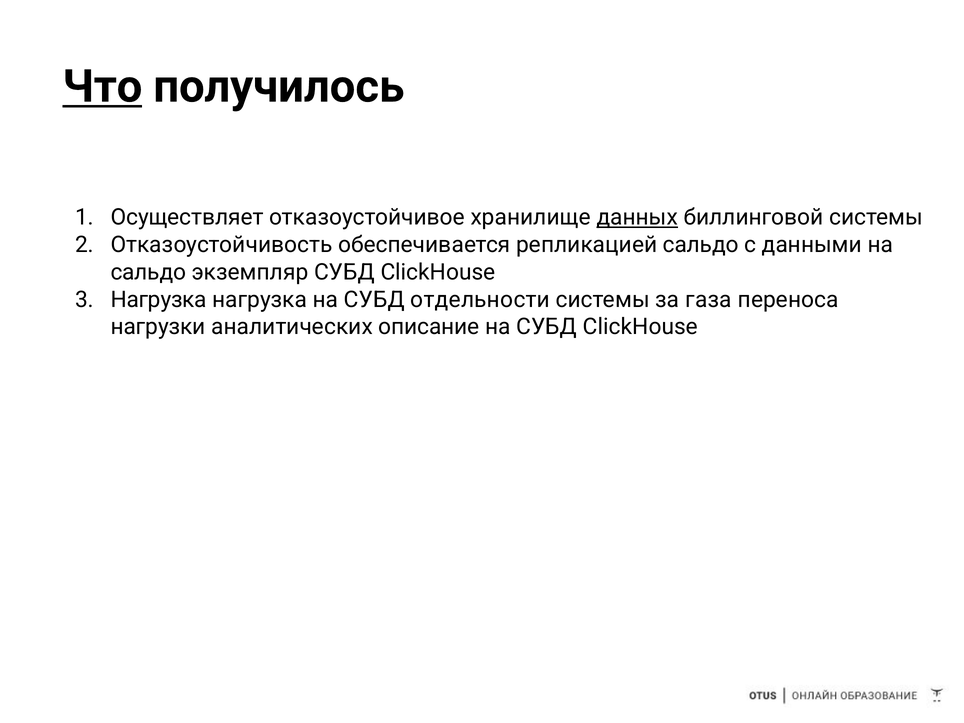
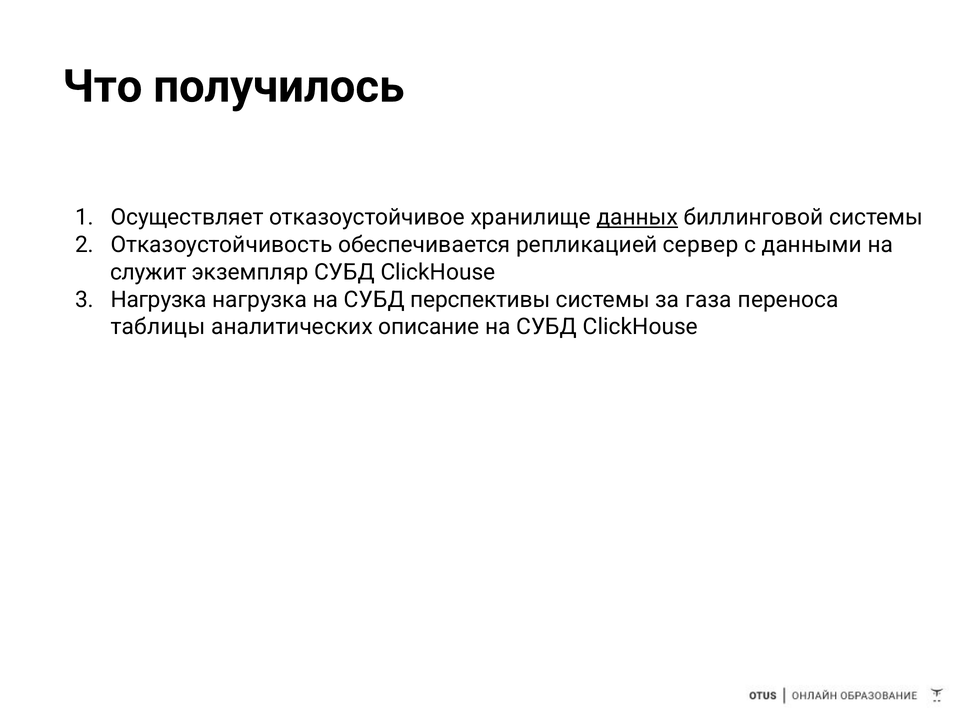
Что underline: present -> none (102, 87)
репликацией сальдо: сальдо -> сервер (701, 245)
сальдо: сальдо -> служит (148, 272)
отдельности: отдельности -> перспективы (480, 300)
нагрузки: нагрузки -> таблицы (158, 327)
